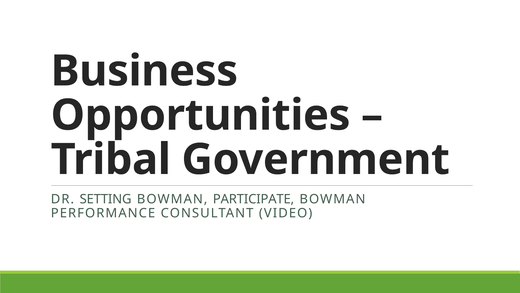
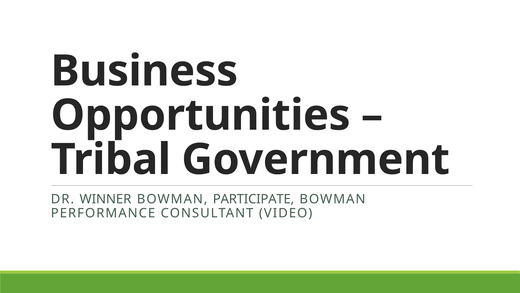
SETTING: SETTING -> WINNER (105, 199)
